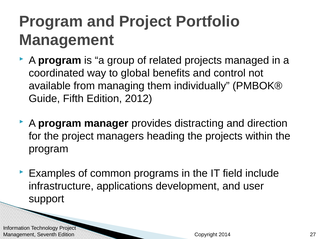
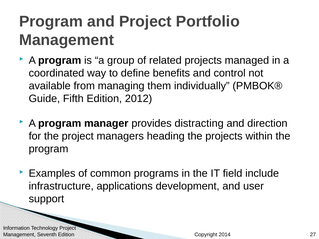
global: global -> define (135, 73)
